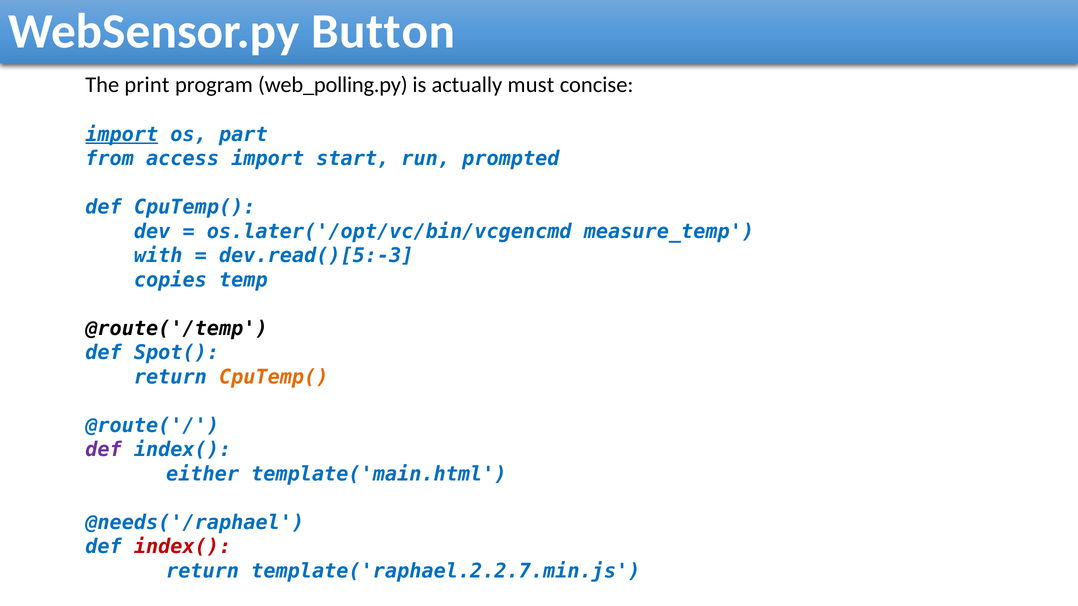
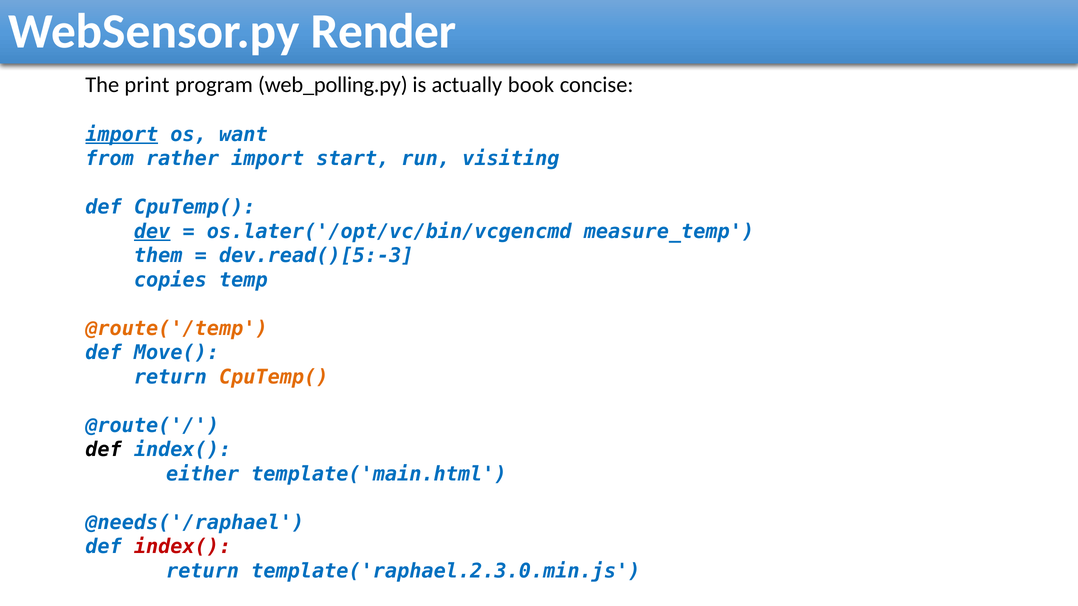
Button: Button -> Render (384, 32)
must: must -> book (531, 85)
part: part -> want (243, 135)
access: access -> rather (183, 159)
prompted: prompted -> visiting (511, 159)
dev underline: none -> present (152, 232)
with: with -> them (158, 256)
@route('/temp colour: black -> orange (176, 329)
Spot(: Spot( -> Move( (176, 353)
def colour: purple -> black (103, 450)
template('raphael.2.2.7.min.js: template('raphael.2.2.7.min.js -> template('raphael.2.3.0.min.js (446, 571)
